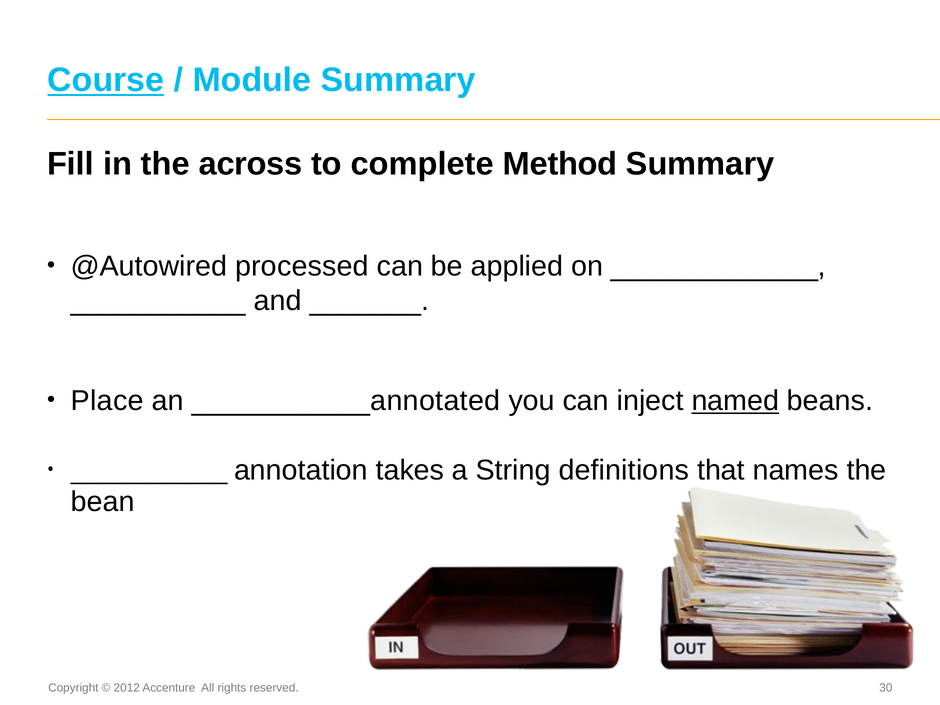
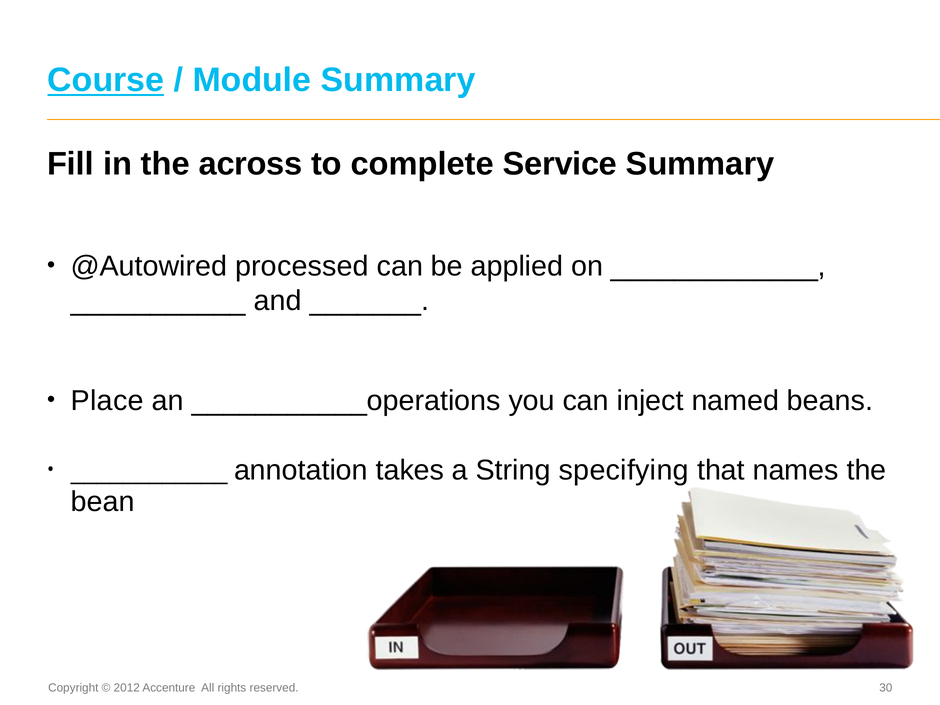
Method: Method -> Service (560, 164)
___________annotated: ___________annotated -> ___________operations (346, 401)
named underline: present -> none (735, 401)
definitions: definitions -> specifying (624, 470)
